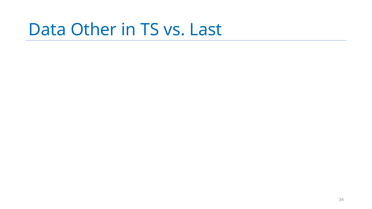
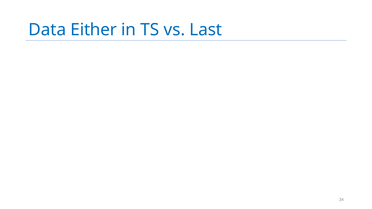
Other: Other -> Either (94, 30)
